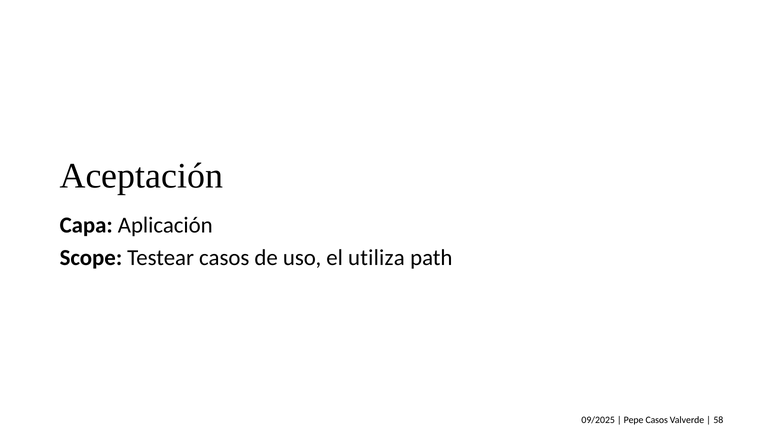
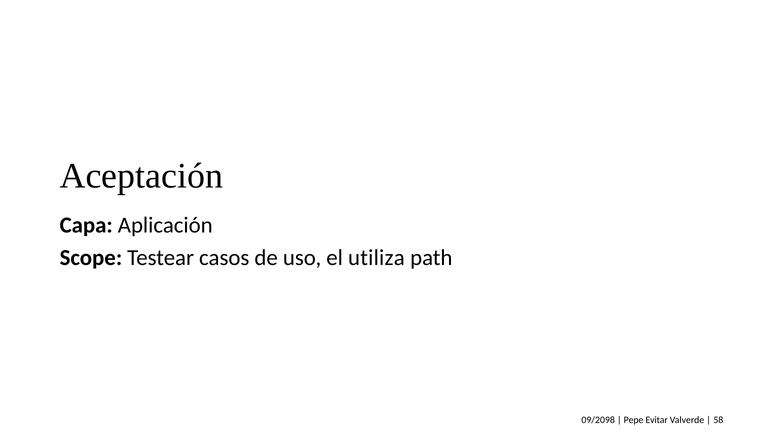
09/2025: 09/2025 -> 09/2098 (598, 421)
Pepe Casos: Casos -> Evitar (657, 421)
